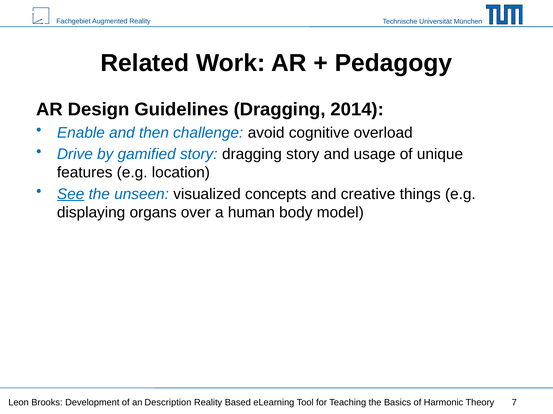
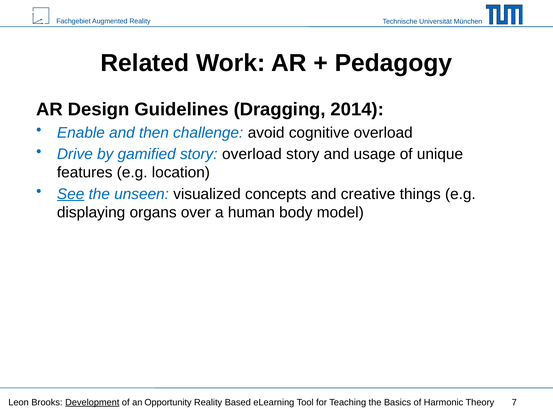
story dragging: dragging -> overload (252, 154)
Development underline: none -> present (92, 403)
Description: Description -> Opportunity (168, 403)
